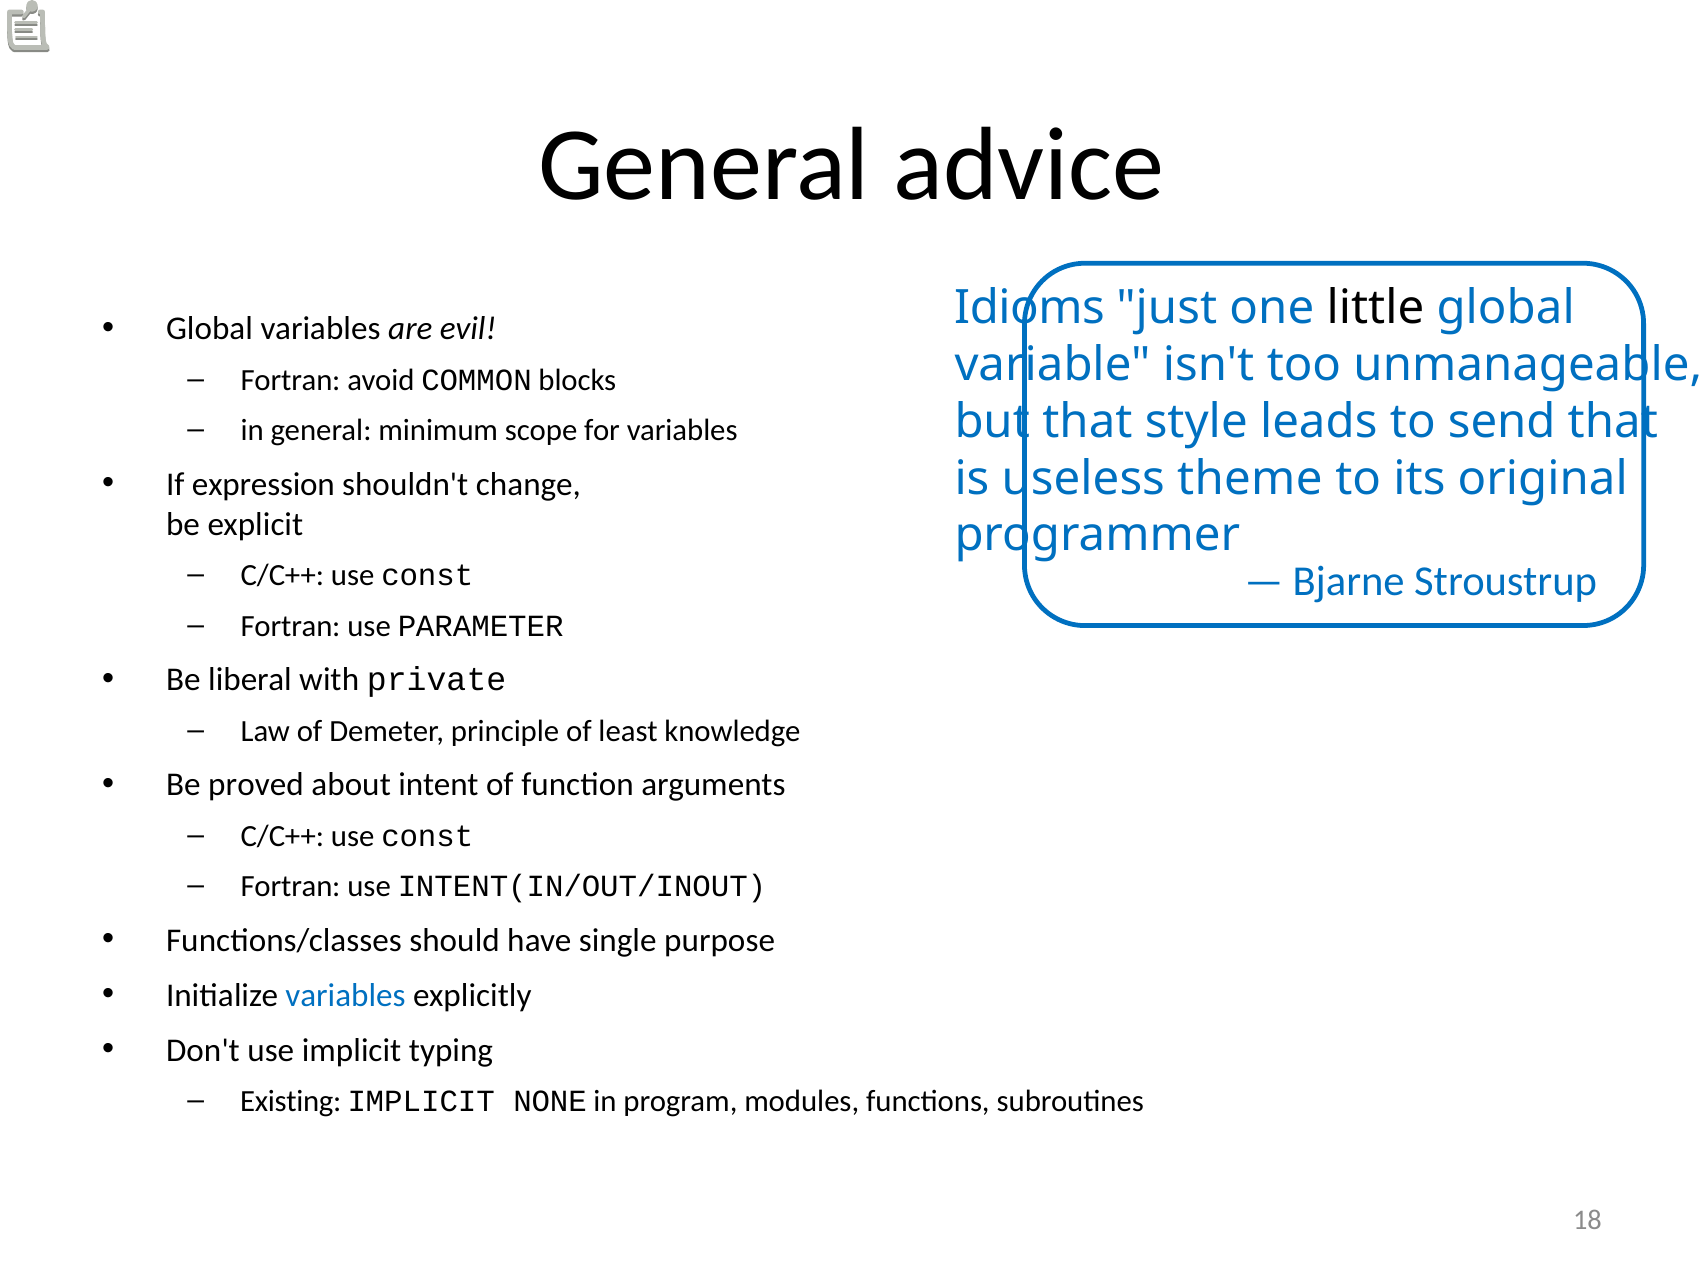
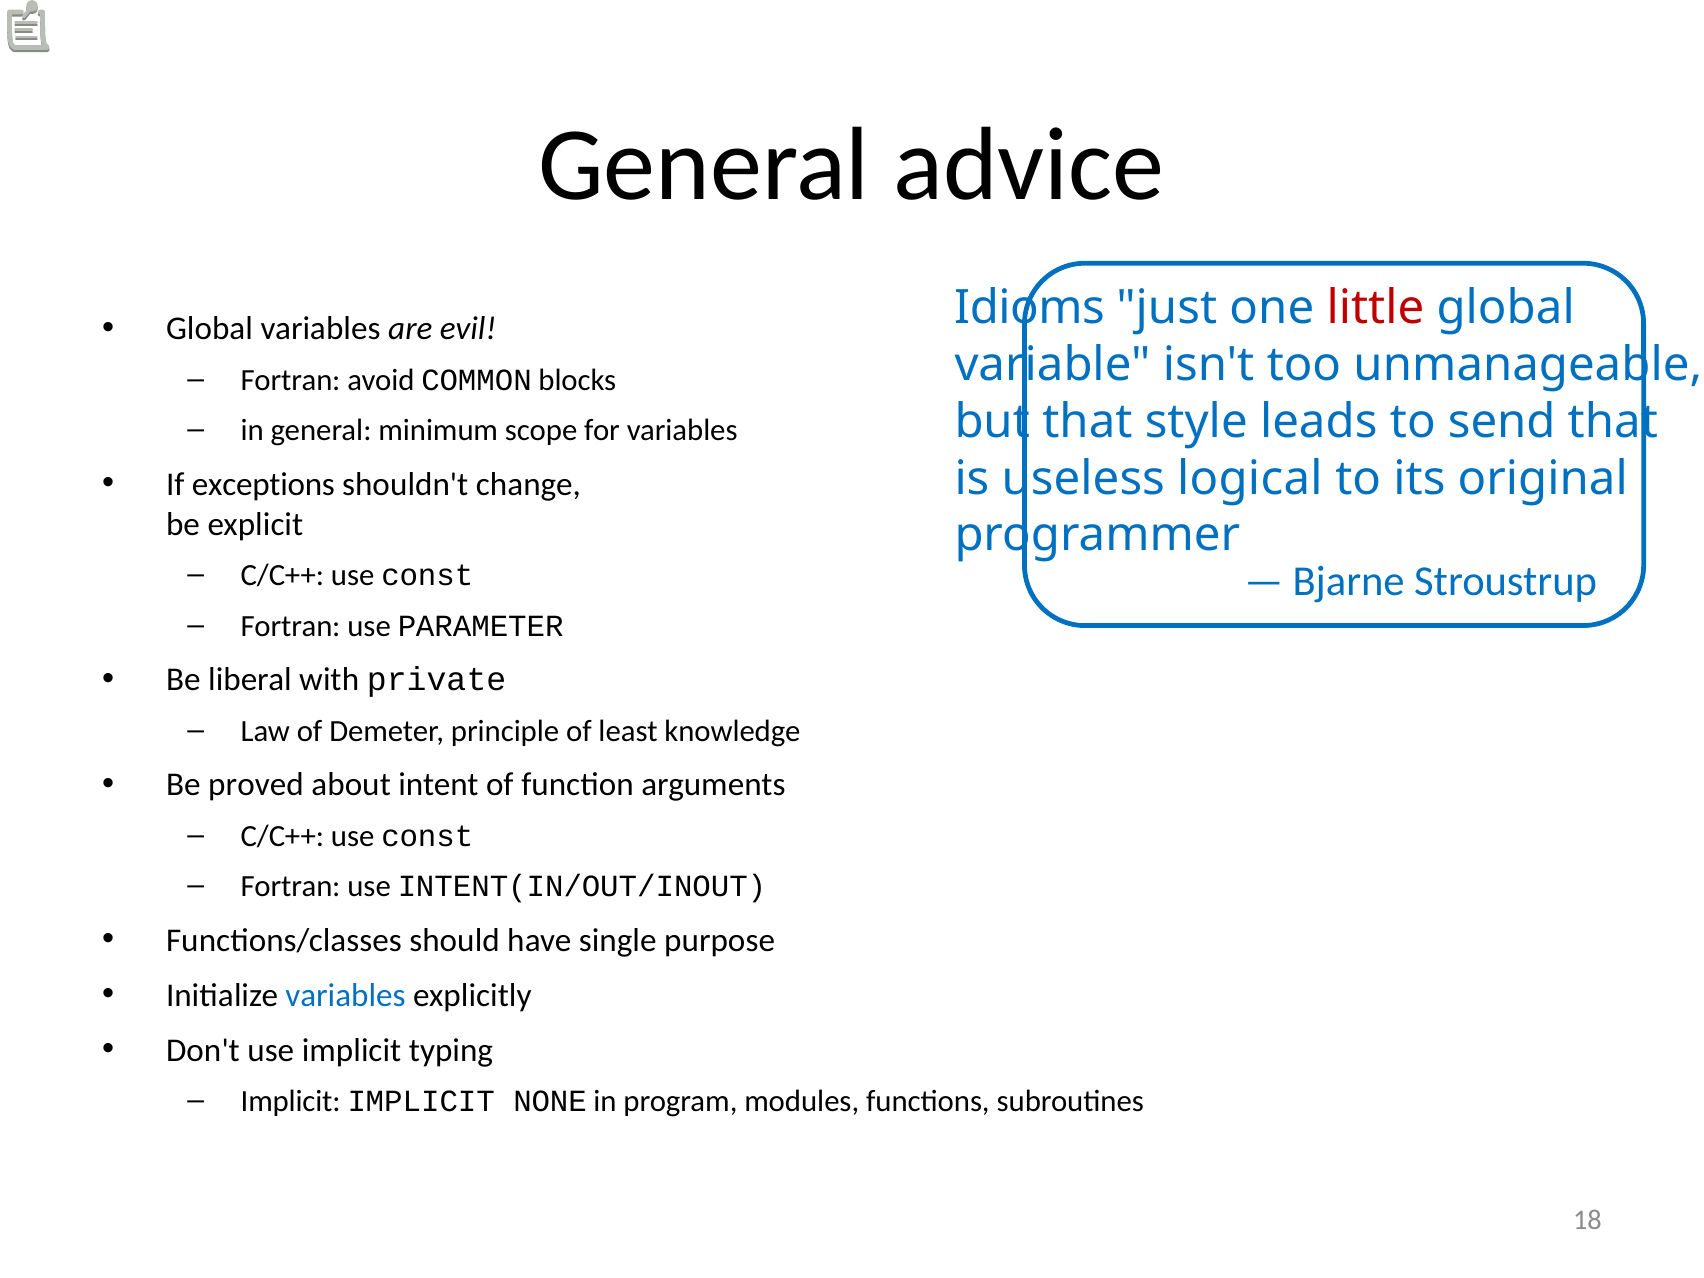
little colour: black -> red (1375, 308)
theme: theme -> logical (1250, 479)
expression: expression -> exceptions (263, 484)
Existing: Existing -> Implicit (291, 1102)
